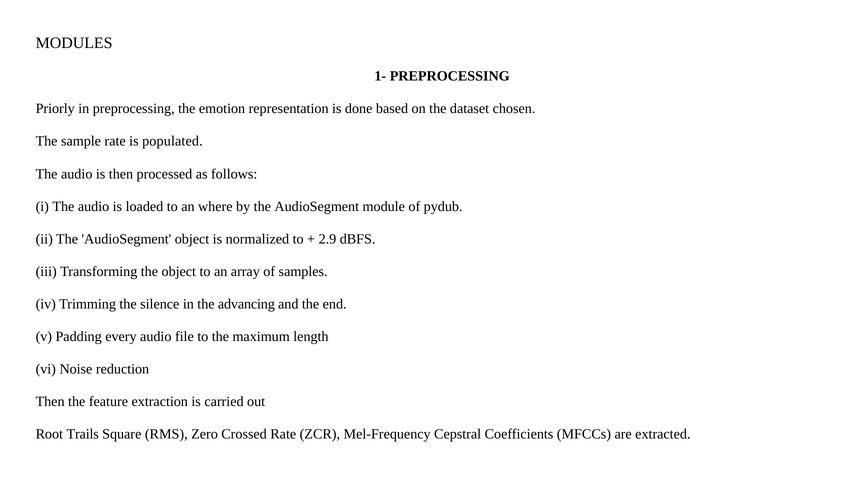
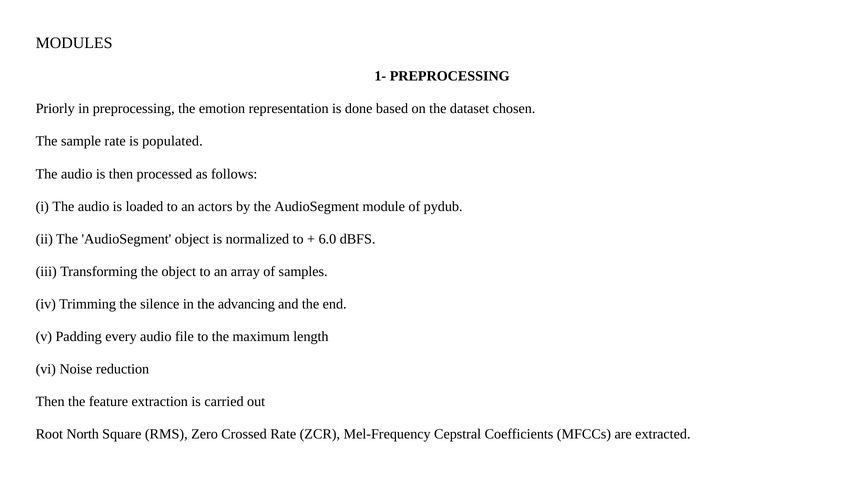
where: where -> actors (215, 206)
2.9: 2.9 -> 6.0 (327, 239)
Trails: Trails -> North (83, 434)
